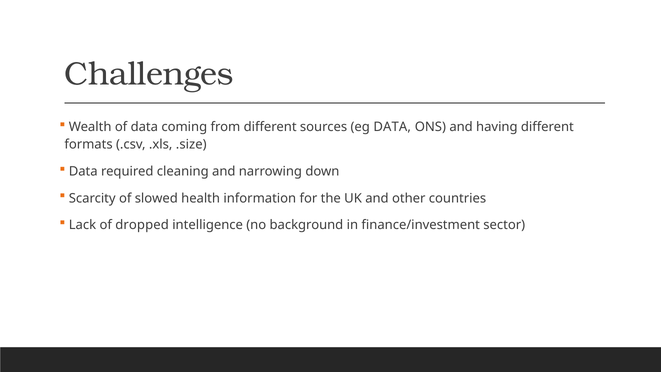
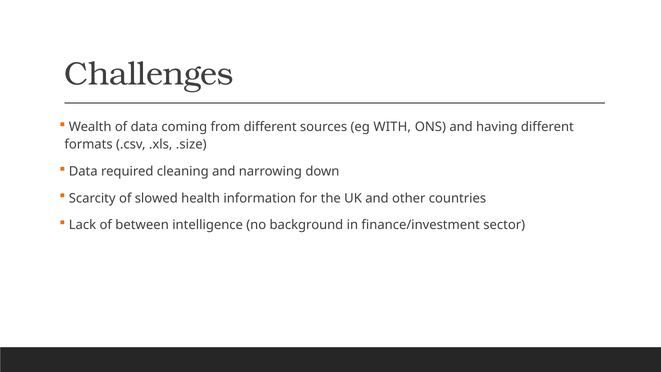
eg DATA: DATA -> WITH (392, 127)
dropped: dropped -> between (142, 225)
